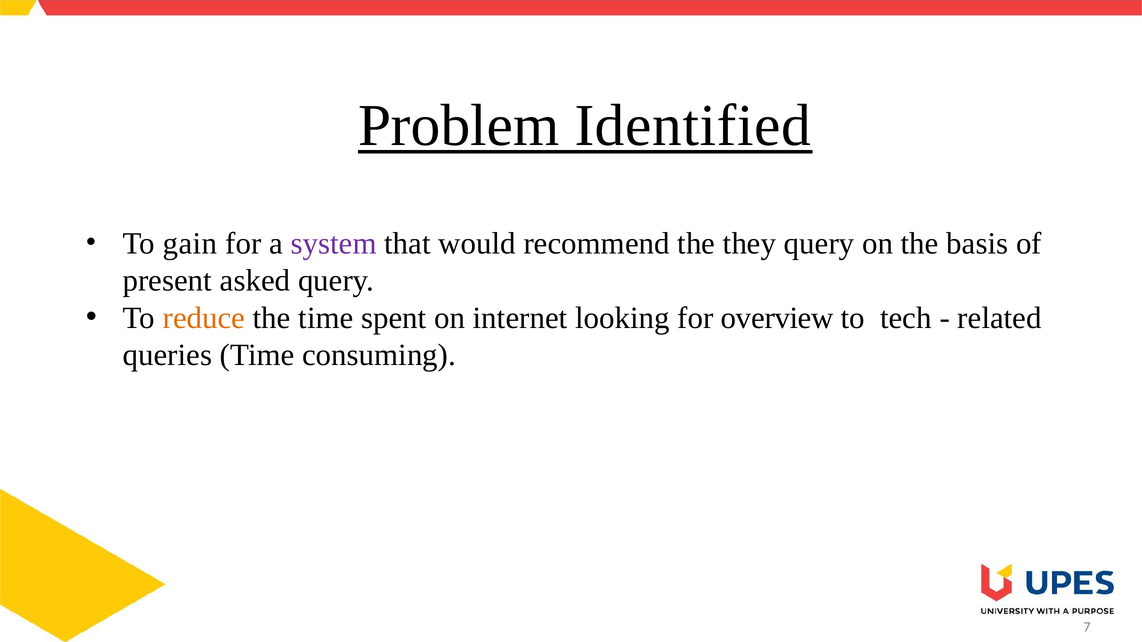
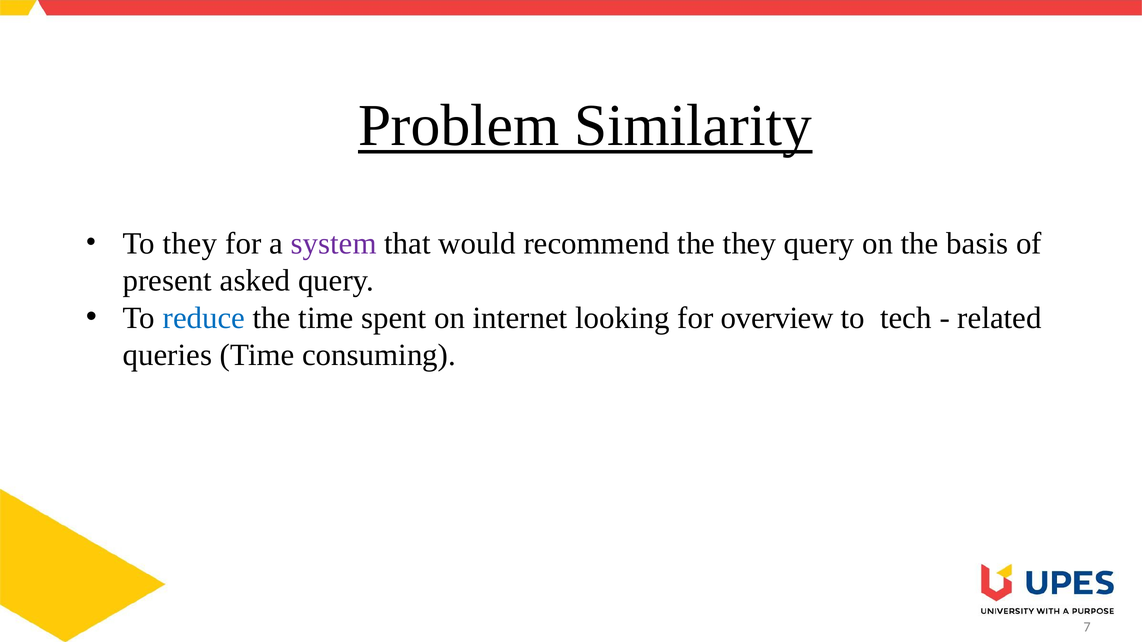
Identified: Identified -> Similarity (693, 126)
To gain: gain -> they (190, 244)
reduce colour: orange -> blue (204, 318)
